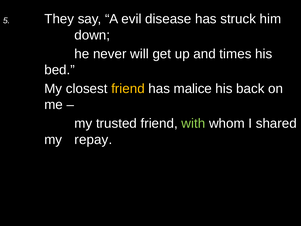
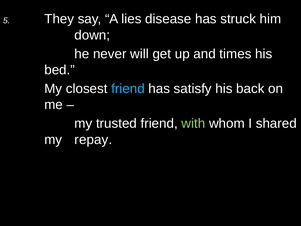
evil: evil -> lies (131, 19)
friend colour: yellow -> light blue (128, 89)
malice: malice -> satisfy (193, 89)
